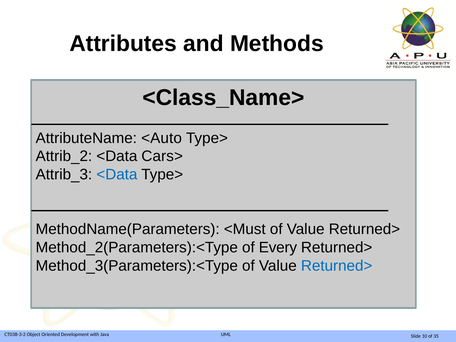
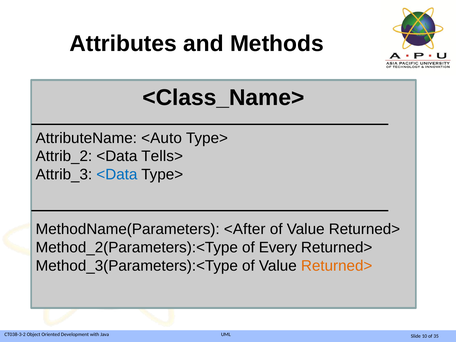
Cars>: Cars> -> Tells> (162, 156)
<Must: <Must -> <After (245, 229)
Returned> colour: blue -> orange (337, 266)
